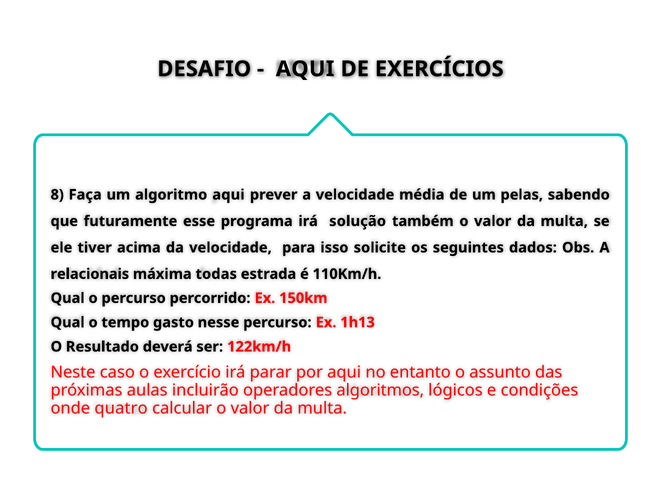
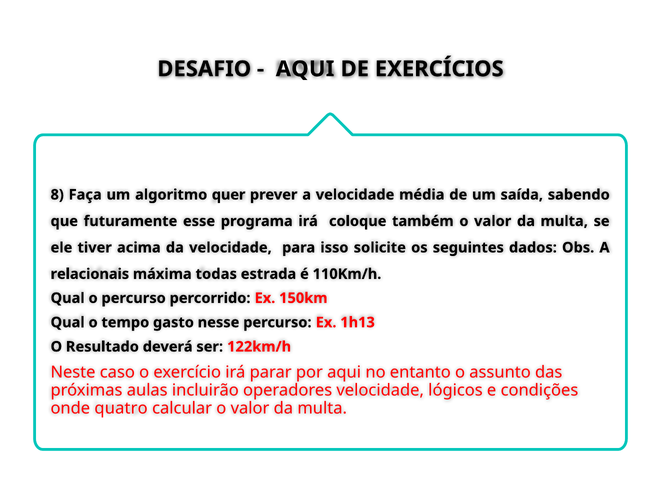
algoritmo aqui: aqui -> quer (229, 195)
pelas: pelas -> saída (522, 195)
solução: solução -> coloque (358, 221)
operadores algoritmos: algoritmos -> velocidade (380, 390)
